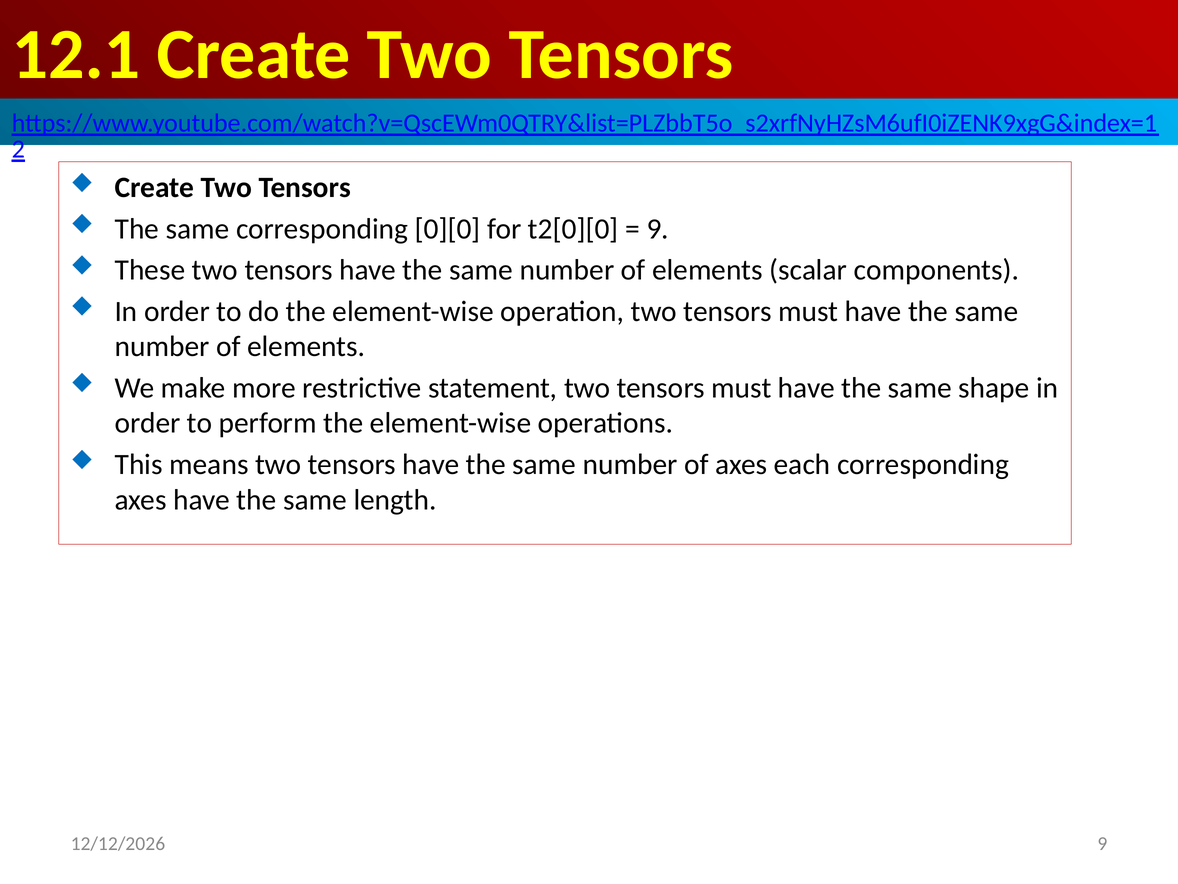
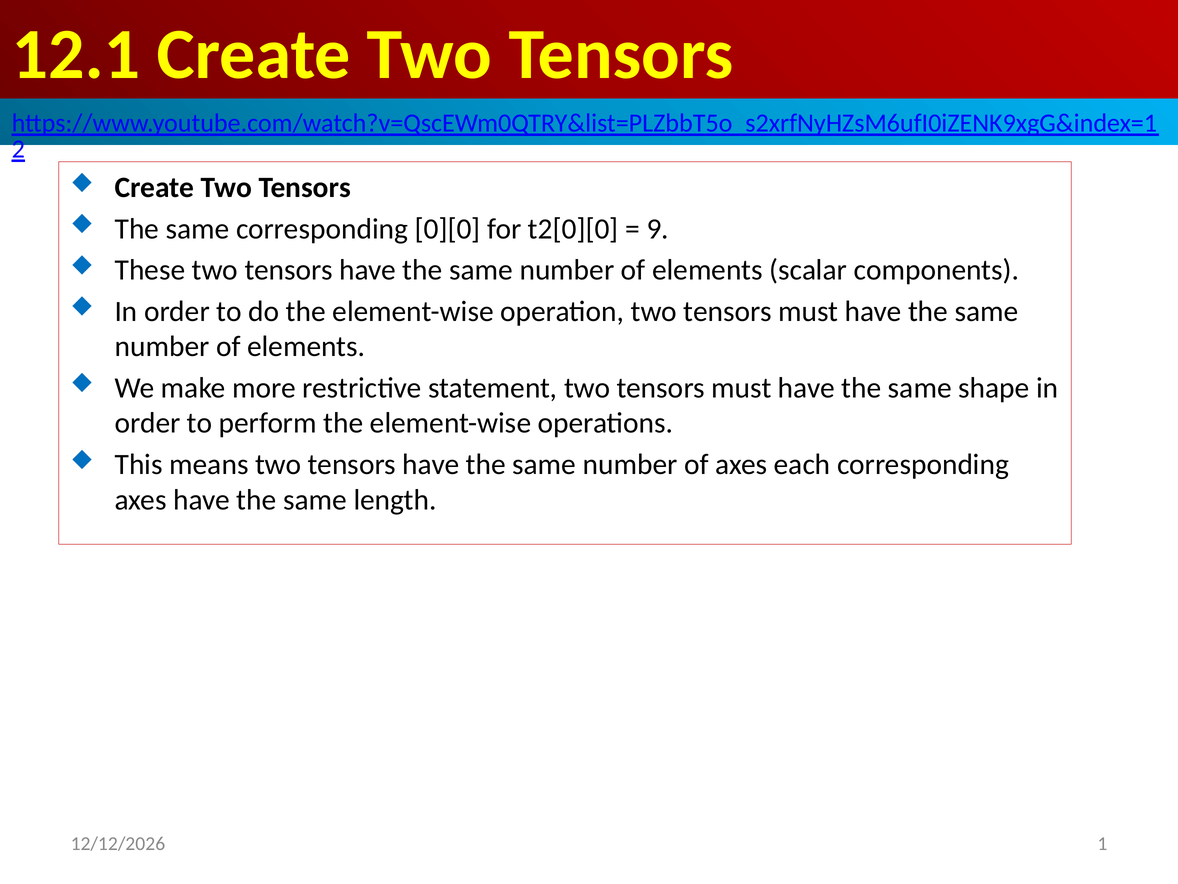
9: 9 -> 1 (1102, 844)
